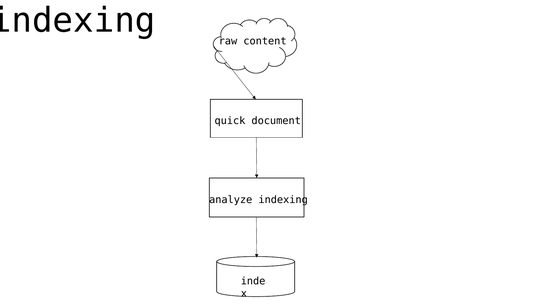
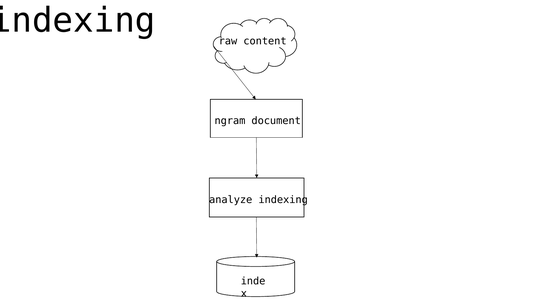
quick: quick -> ngram (230, 121)
